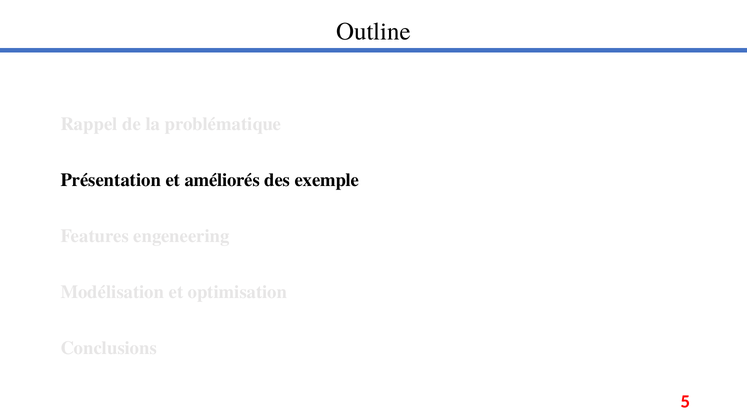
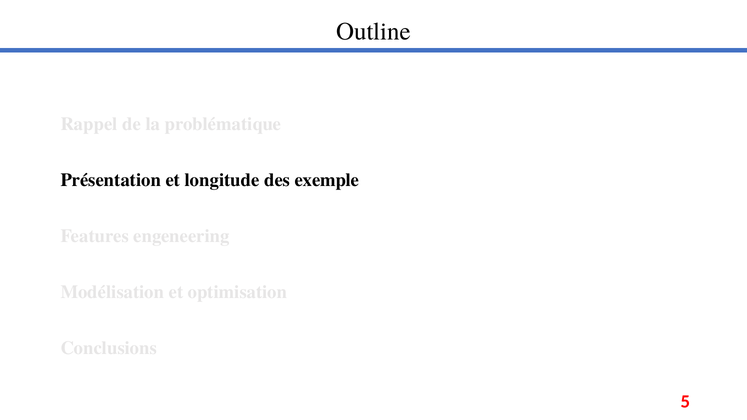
améliorés: améliorés -> longitude (222, 180)
